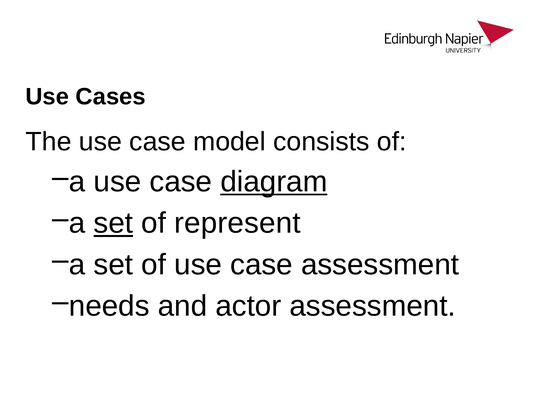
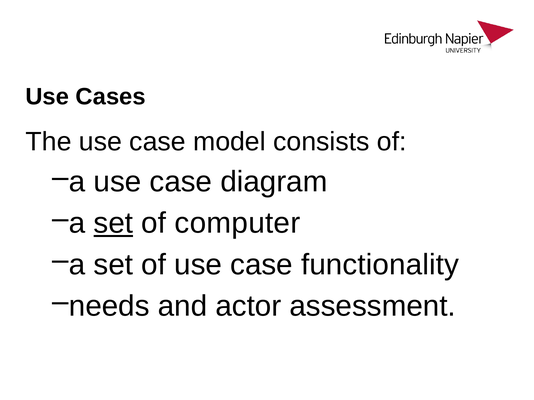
diagram underline: present -> none (274, 182)
represent: represent -> computer (237, 223)
case assessment: assessment -> functionality (380, 265)
